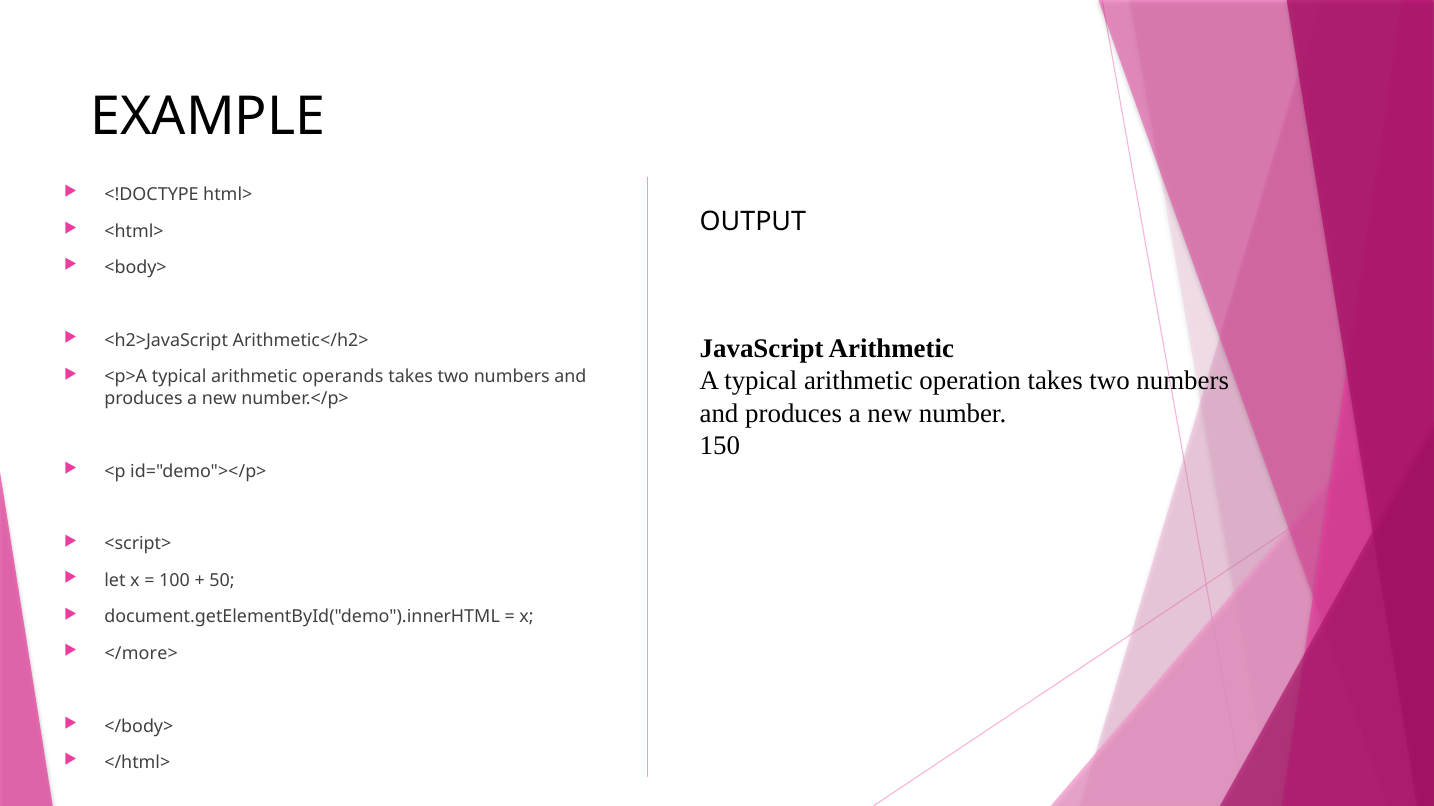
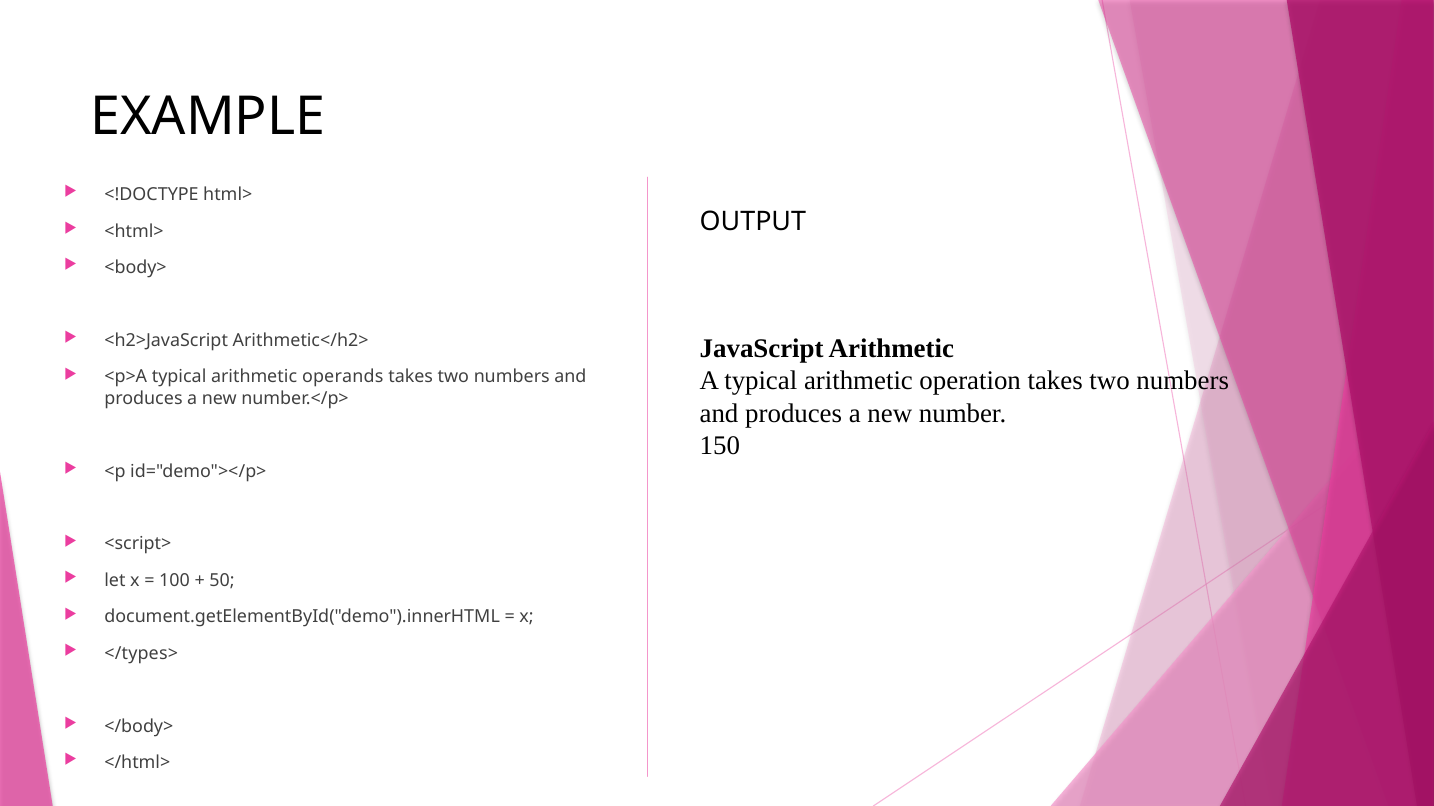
</more>: </more> -> </types> (141, 654)
